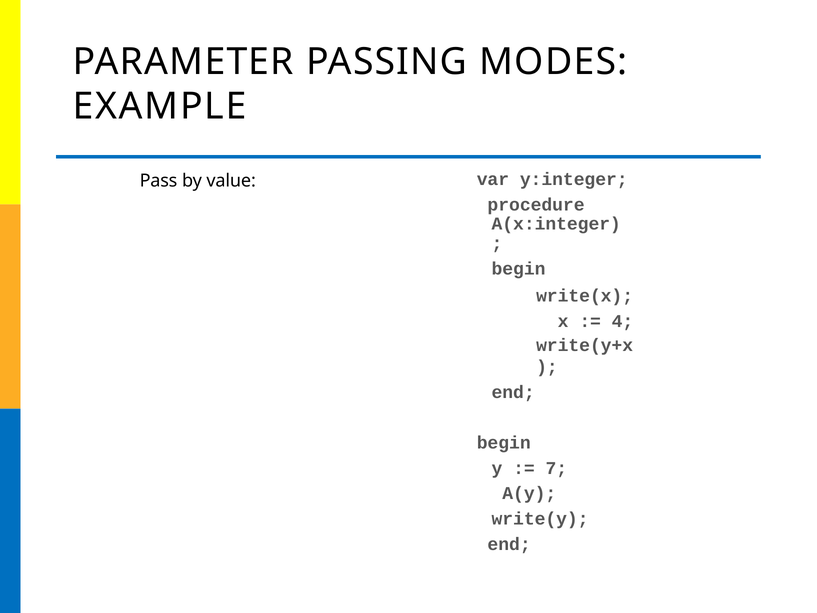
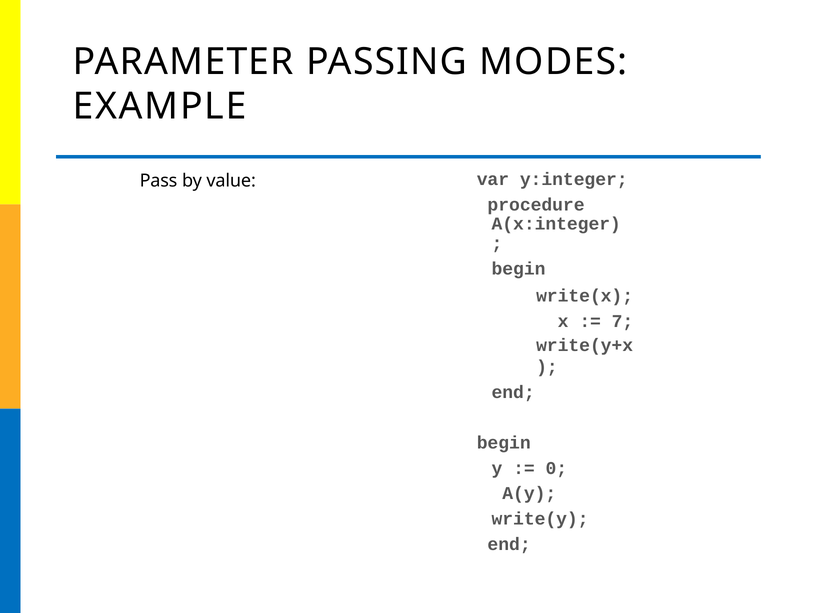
4: 4 -> 7 (623, 321)
7: 7 -> 0 (556, 468)
